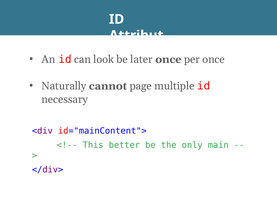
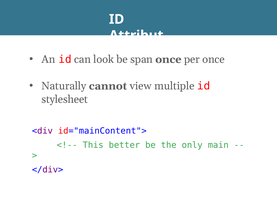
later: later -> span (142, 60)
page: page -> view (141, 86)
necessary: necessary -> stylesheet (65, 100)
